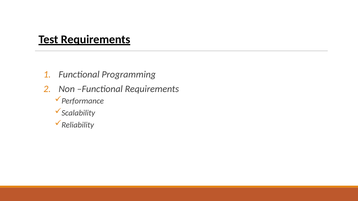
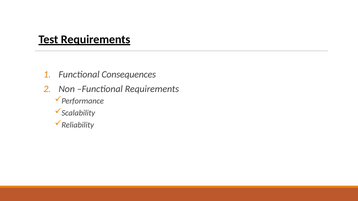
Programming: Programming -> Consequences (129, 75)
